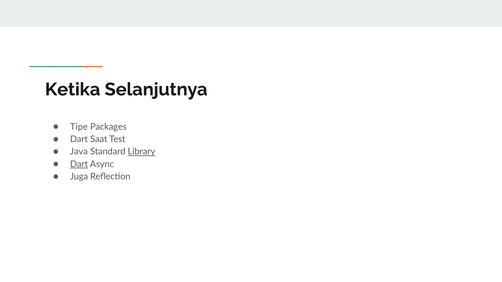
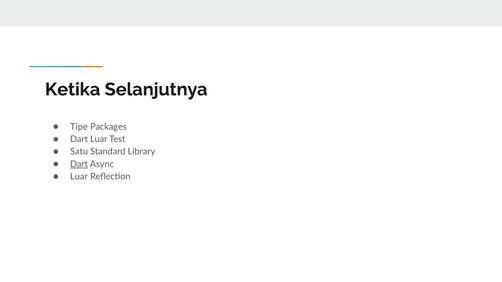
Dart Saat: Saat -> Luar (99, 139)
Java: Java -> Satu (79, 152)
Library underline: present -> none (141, 152)
Juga: Juga -> Luar (79, 177)
